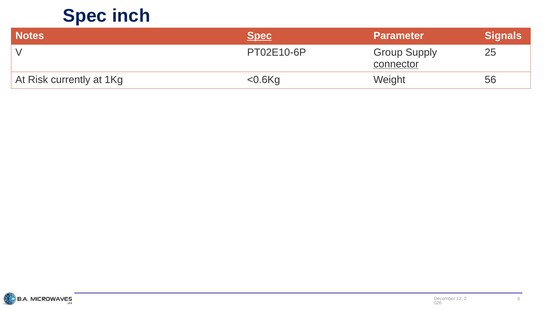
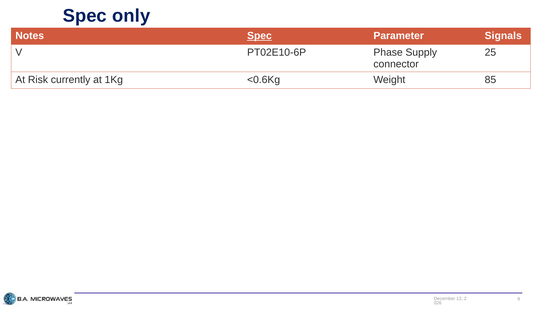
inch: inch -> only (131, 16)
Group: Group -> Phase (388, 53)
connector underline: present -> none (396, 64)
56: 56 -> 85 (490, 80)
